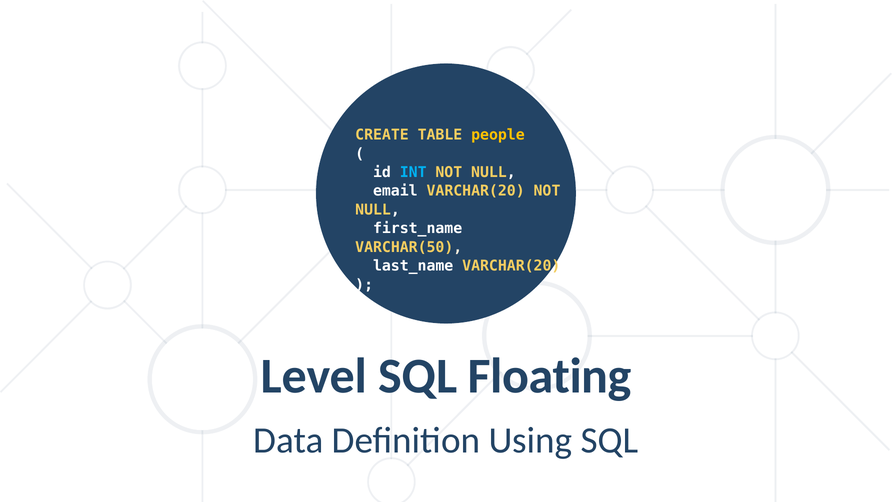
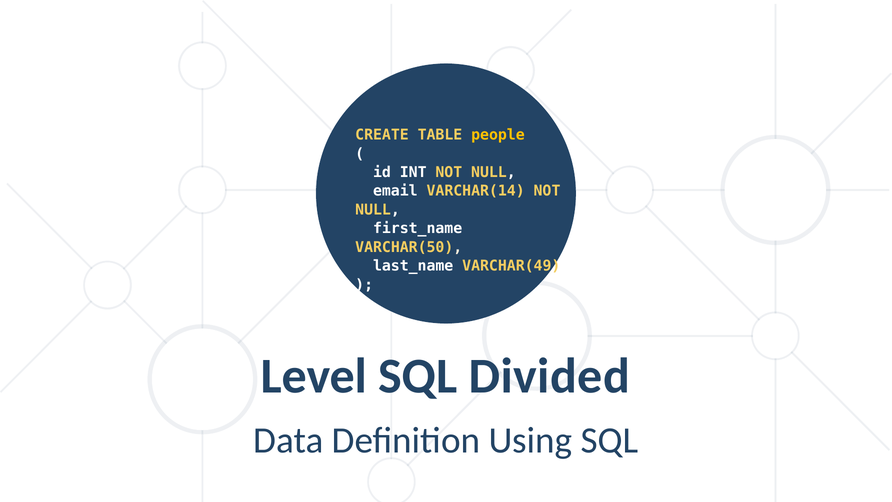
INT colour: light blue -> white (413, 172)
email VARCHAR(20: VARCHAR(20 -> VARCHAR(14 (476, 191)
last_name VARCHAR(20: VARCHAR(20 -> VARCHAR(49 (511, 266)
Floating: Floating -> Divided (549, 376)
